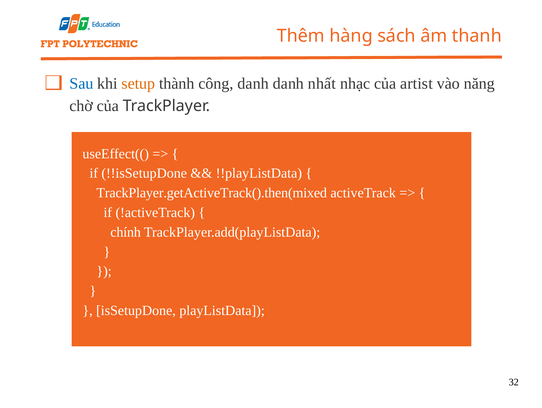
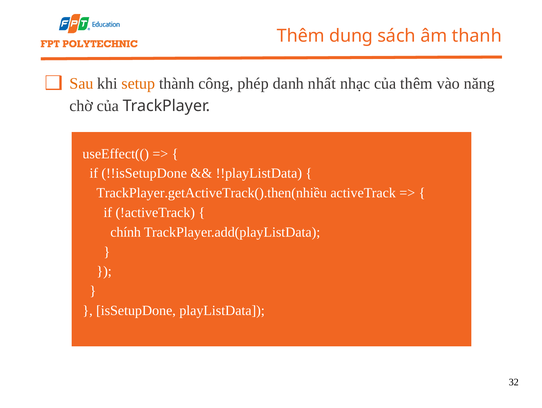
hàng: hàng -> dụng (351, 36)
Sau colour: blue -> orange (81, 83)
công danh: danh -> phép (253, 83)
của artist: artist -> thêm (416, 83)
TrackPlayer.getActiveTrack().then(mixed: TrackPlayer.getActiveTrack().then(mixed -> TrackPlayer.getActiveTrack().then(nhiều (212, 193)
